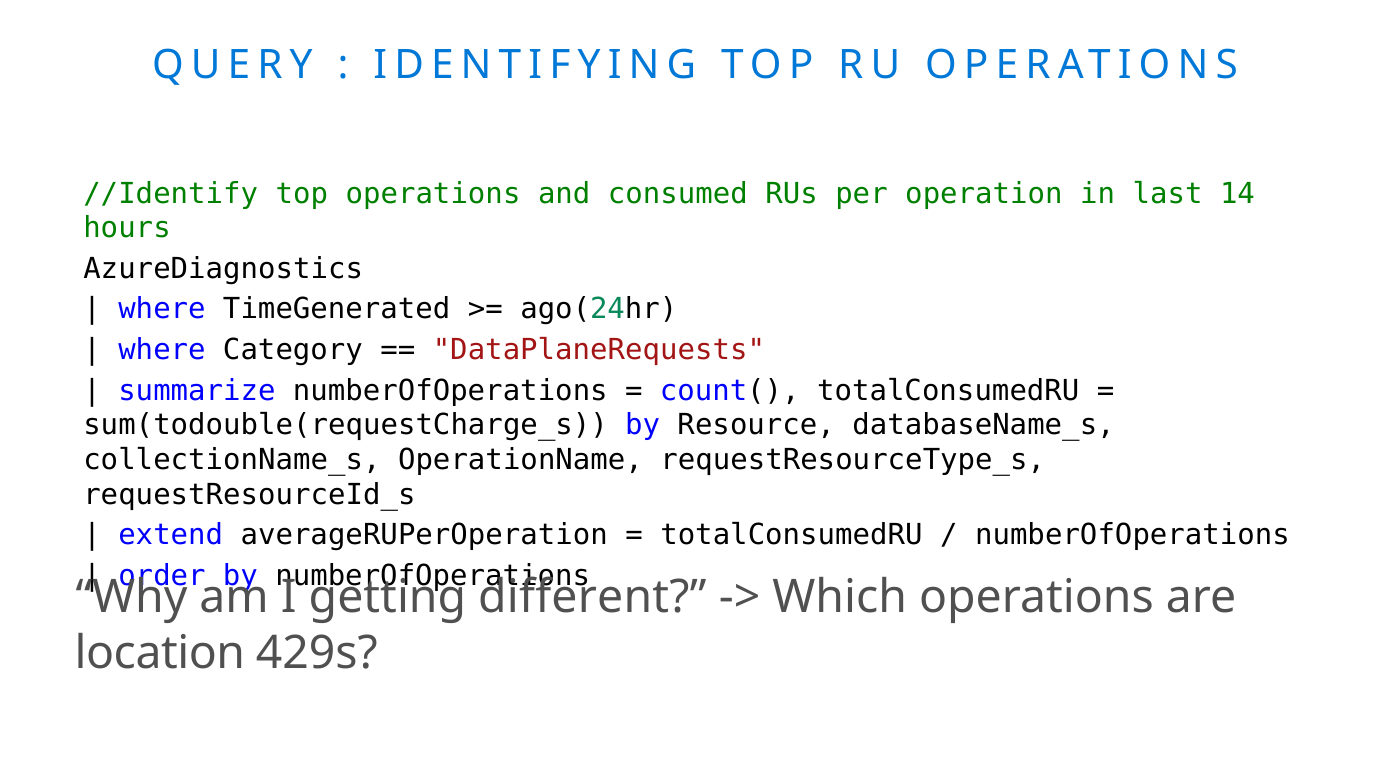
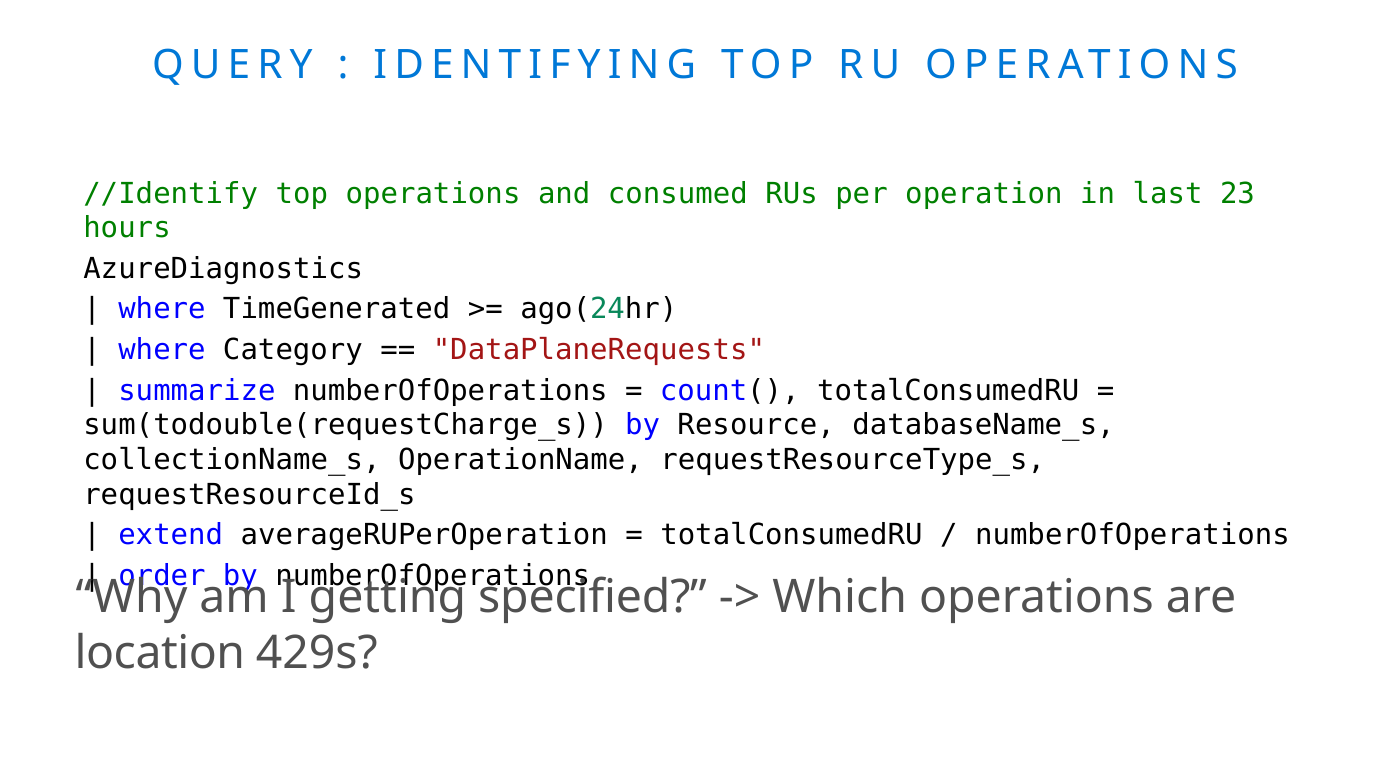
14: 14 -> 23 (1237, 194)
different: different -> specified (593, 598)
